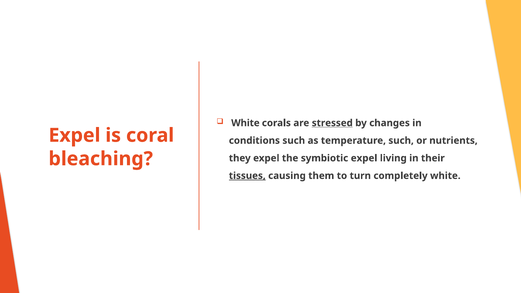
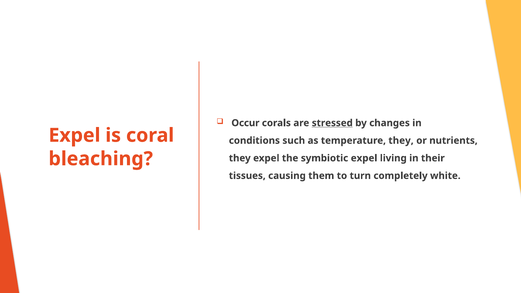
White: White -> Occur (245, 123)
temperature such: such -> they (401, 141)
tissues underline: present -> none (247, 176)
